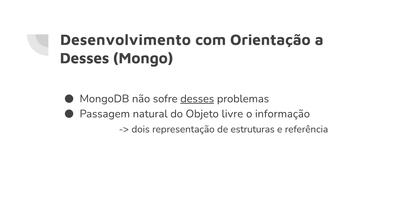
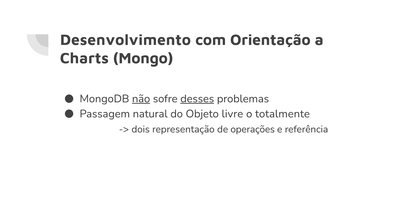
Desses: Desses -> Charts (84, 58)
não underline: none -> present (141, 99)
informação: informação -> totalmente (282, 114)
estruturas: estruturas -> operações (253, 129)
